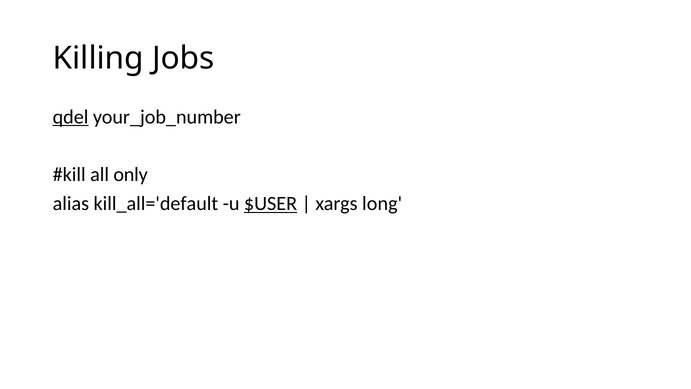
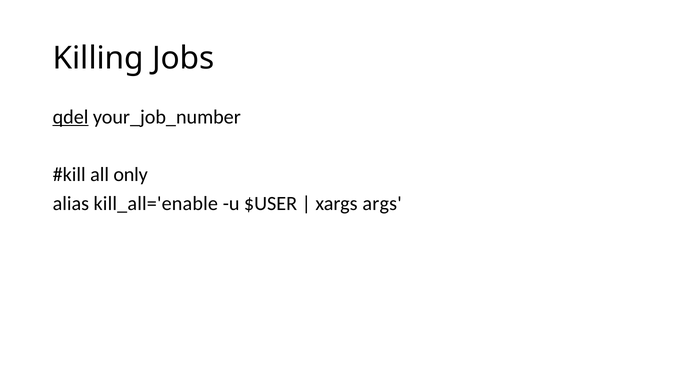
kill_all='default: kill_all='default -> kill_all='enable (156, 204)
$USER underline: present -> none (271, 204)
long: long -> args (382, 204)
